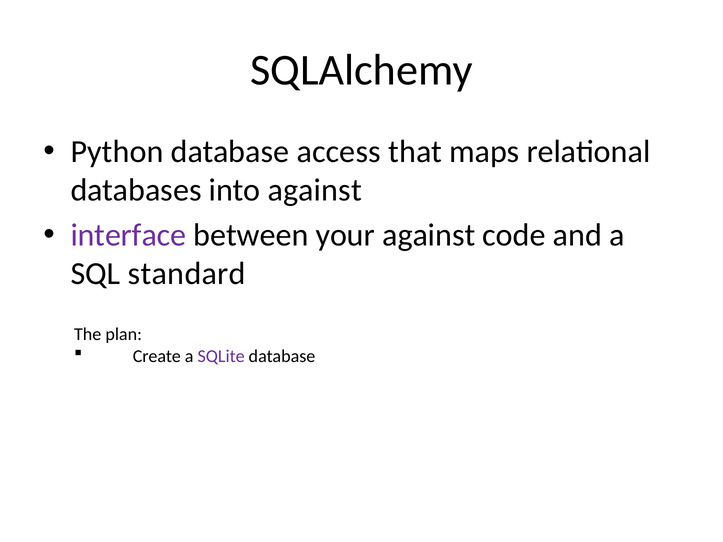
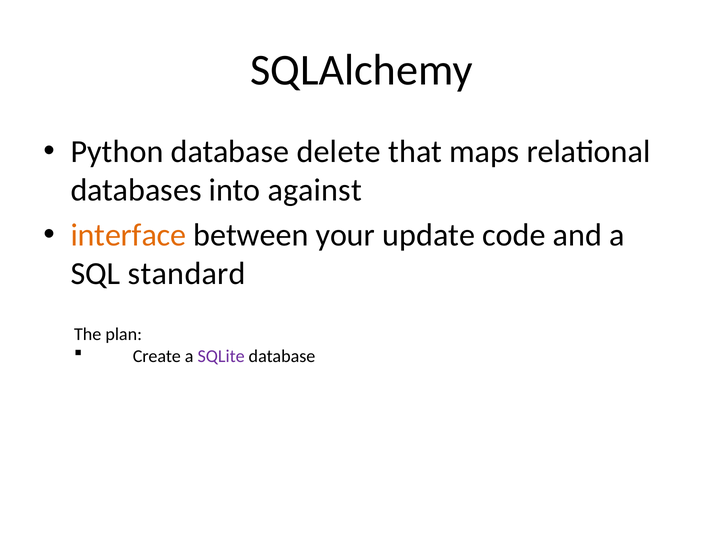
access: access -> delete (339, 152)
interface colour: purple -> orange (128, 235)
your against: against -> update (429, 235)
